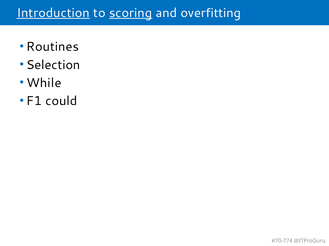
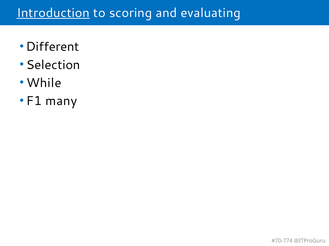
scoring underline: present -> none (131, 13)
overfitting: overfitting -> evaluating (211, 13)
Routines: Routines -> Different (53, 47)
could: could -> many (61, 101)
